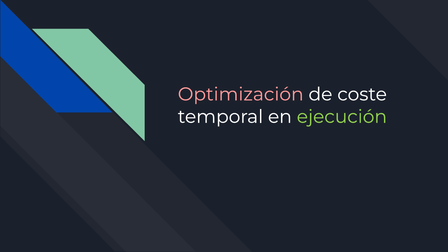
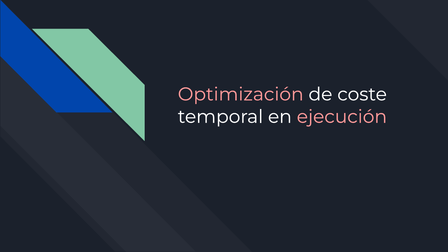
ejecución colour: light green -> pink (342, 117)
